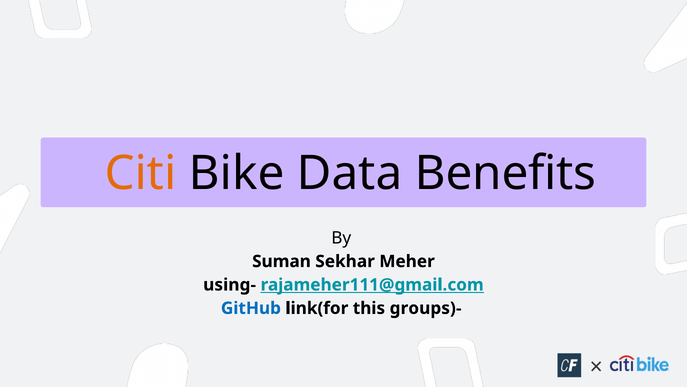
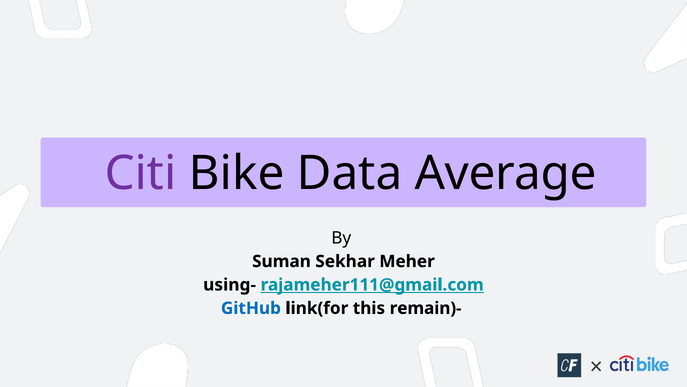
Citi colour: orange -> purple (140, 173)
Benefits: Benefits -> Average (506, 173)
groups)-: groups)- -> remain)- (426, 308)
